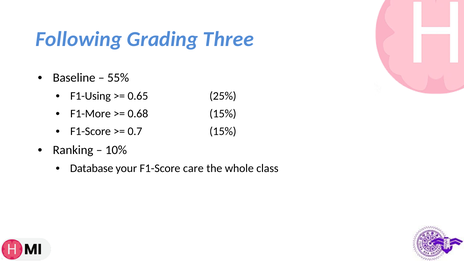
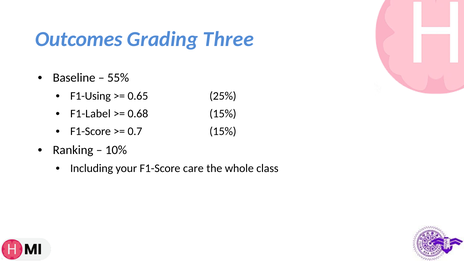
Following: Following -> Outcomes (79, 39)
F1-More: F1-More -> F1-Label (90, 114)
Database: Database -> Including (92, 168)
